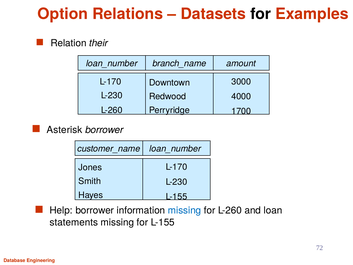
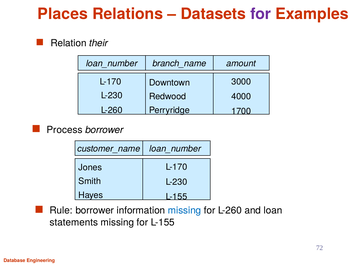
Option: Option -> Places (63, 14)
for colour: black -> purple (261, 14)
Asterisk: Asterisk -> Process (65, 130)
Help: Help -> Rule (61, 210)
